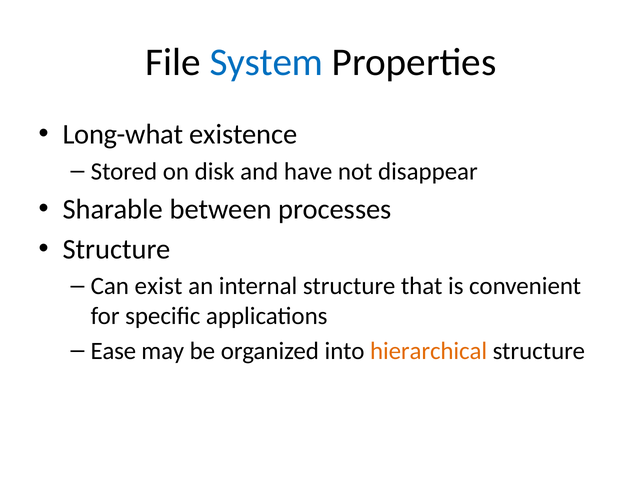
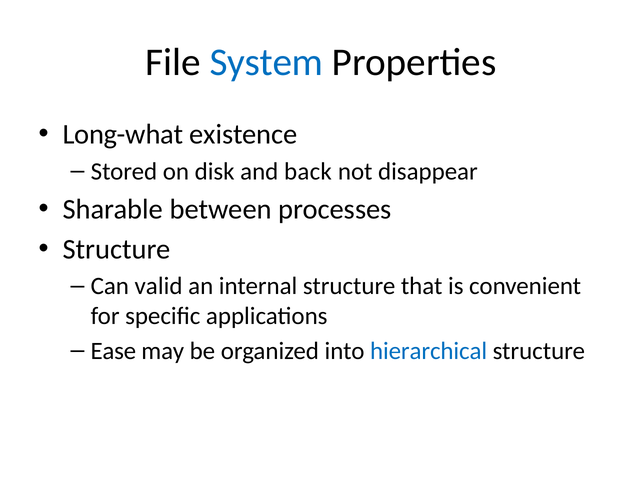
have: have -> back (308, 172)
exist: exist -> valid (159, 286)
hierarchical colour: orange -> blue (429, 351)
